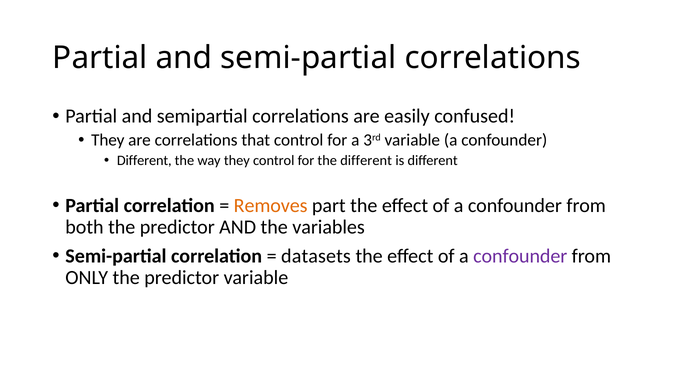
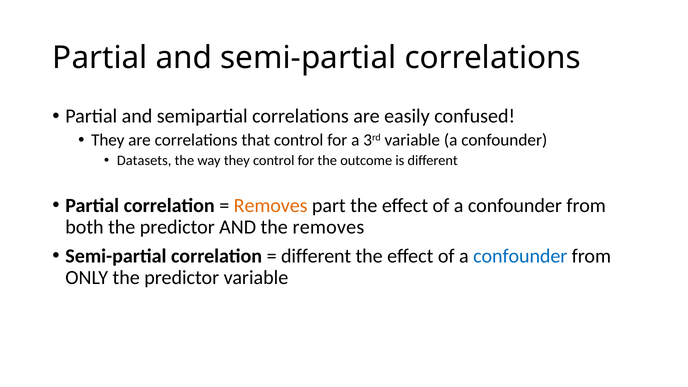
Different: Different -> Datasets (144, 161)
the different: different -> outcome (366, 161)
the variables: variables -> removes (328, 227)
datasets: datasets -> different (316, 256)
confounder colour: purple -> blue (520, 256)
